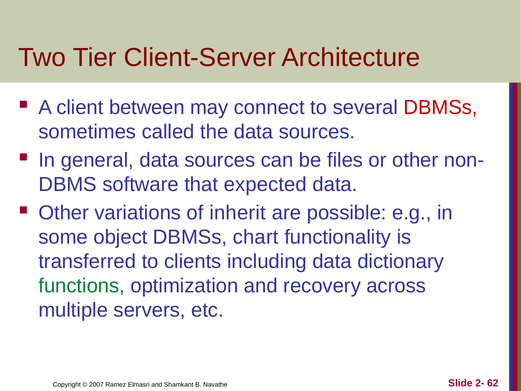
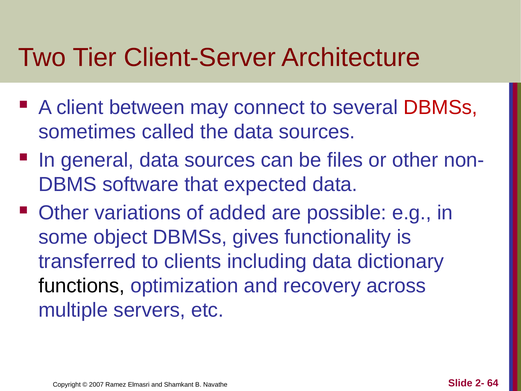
inherit: inherit -> added (238, 213)
chart: chart -> gives (256, 237)
functions colour: green -> black (82, 286)
62: 62 -> 64 (493, 383)
